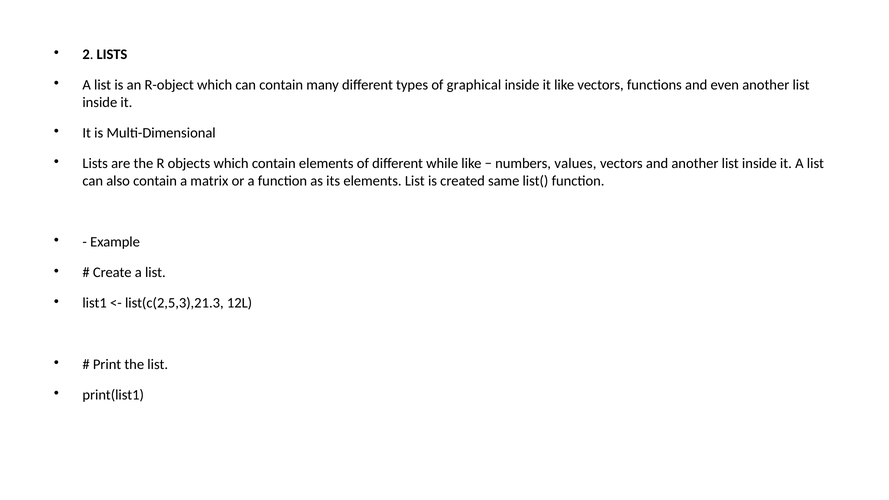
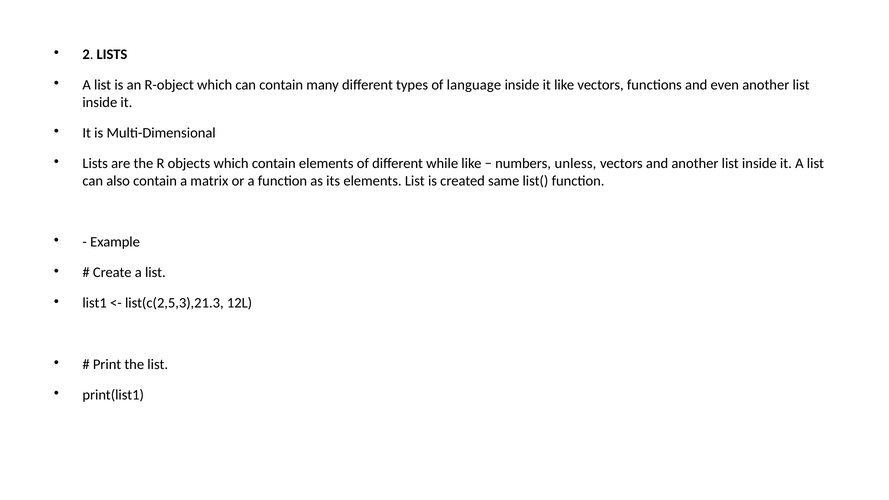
graphical: graphical -> language (474, 85)
values: values -> unless (575, 163)
